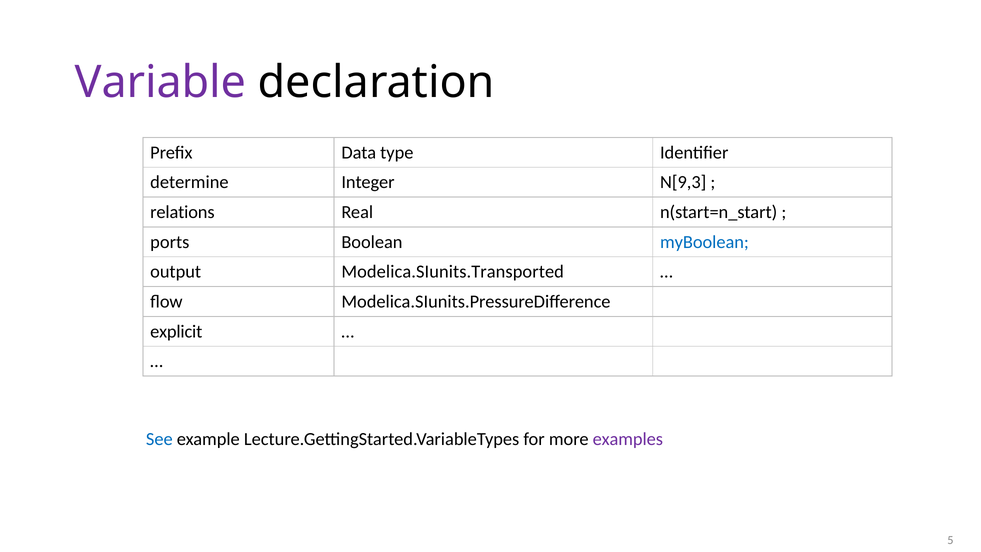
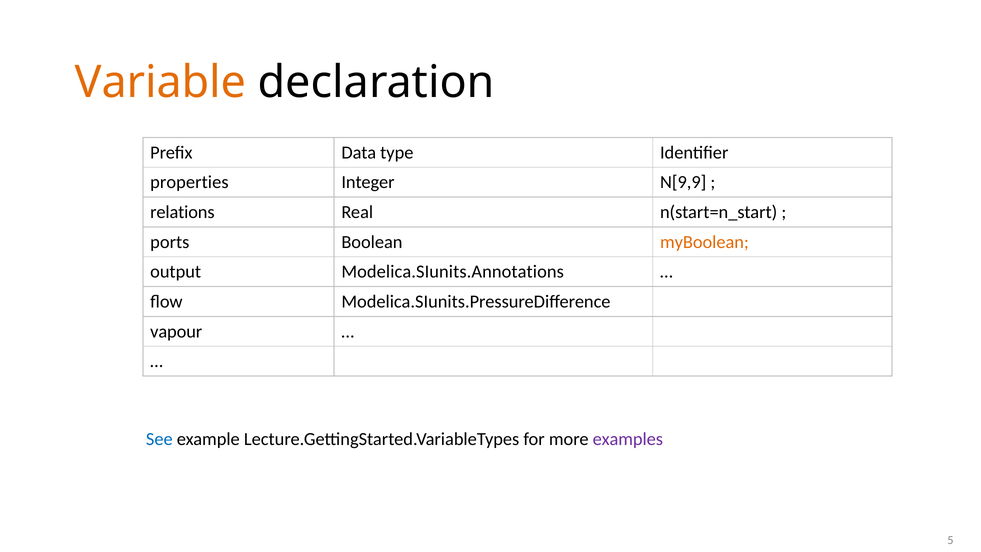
Variable colour: purple -> orange (160, 82)
determine: determine -> properties (189, 182)
N[9,3: N[9,3 -> N[9,9 (683, 182)
myBoolean colour: blue -> orange (704, 242)
Modelica.SIunits.Transported: Modelica.SIunits.Transported -> Modelica.SIunits.Annotations (453, 272)
explicit: explicit -> vapour (176, 331)
